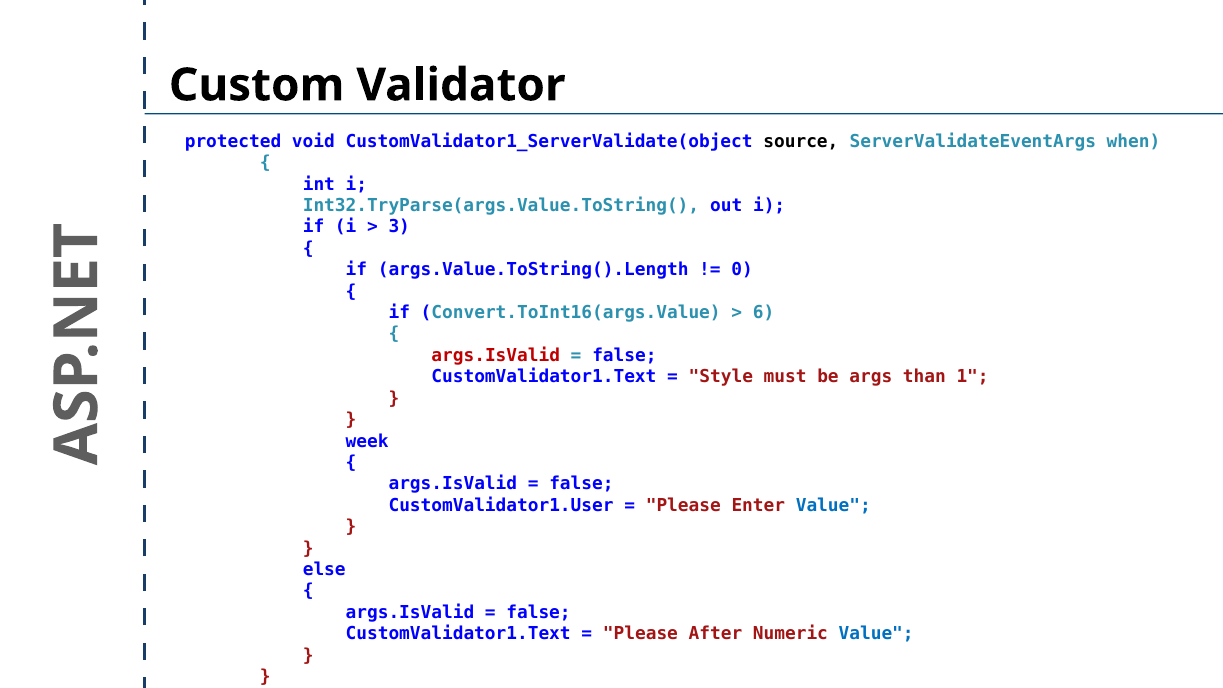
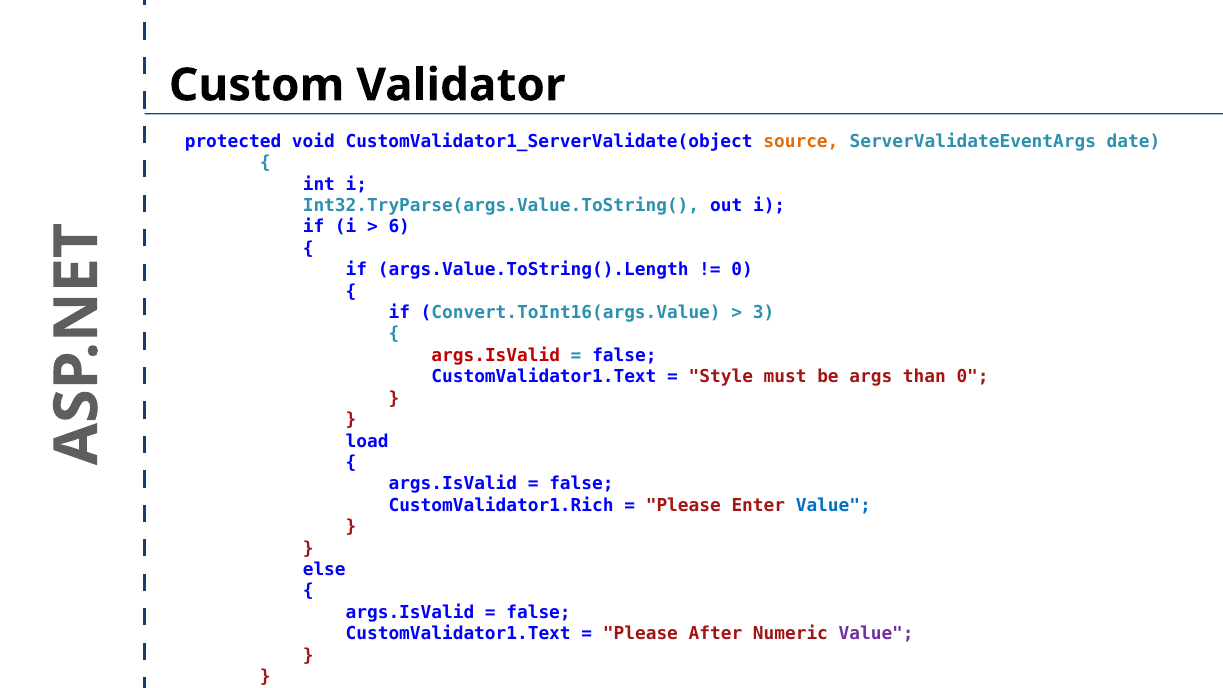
source colour: black -> orange (801, 141)
when: when -> date (1134, 141)
3: 3 -> 6 (399, 227)
6: 6 -> 3 (764, 313)
than 1: 1 -> 0 (973, 377)
week: week -> load (367, 441)
CustomValidator1.User: CustomValidator1.User -> CustomValidator1.Rich (501, 505)
Value colour: blue -> purple (876, 634)
